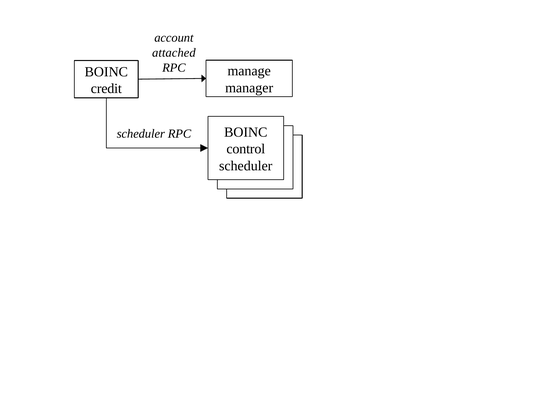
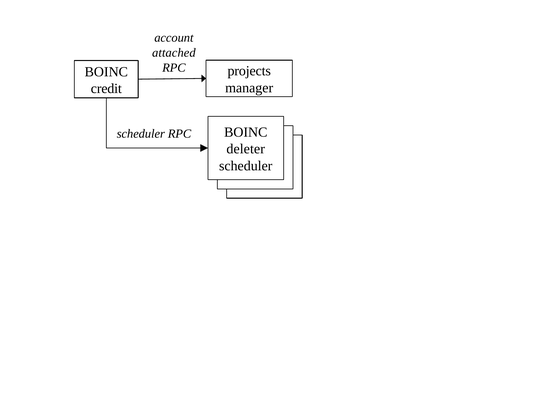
manage: manage -> projects (249, 71)
control: control -> deleter (246, 149)
